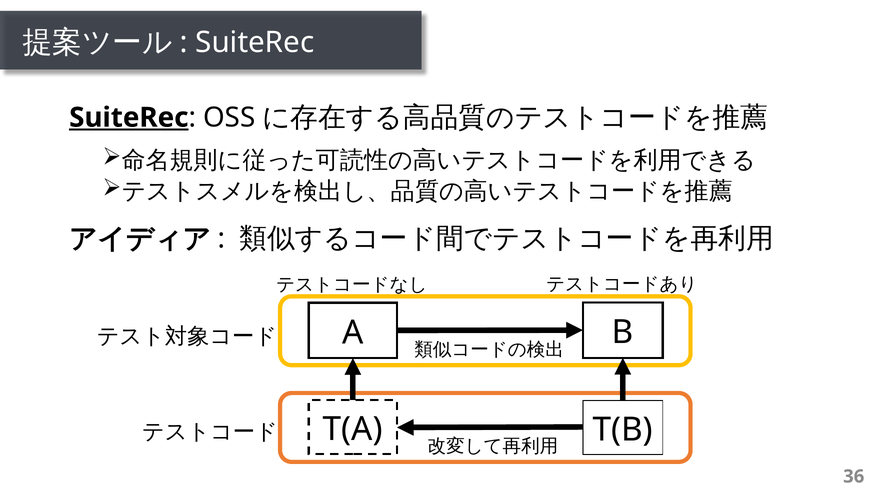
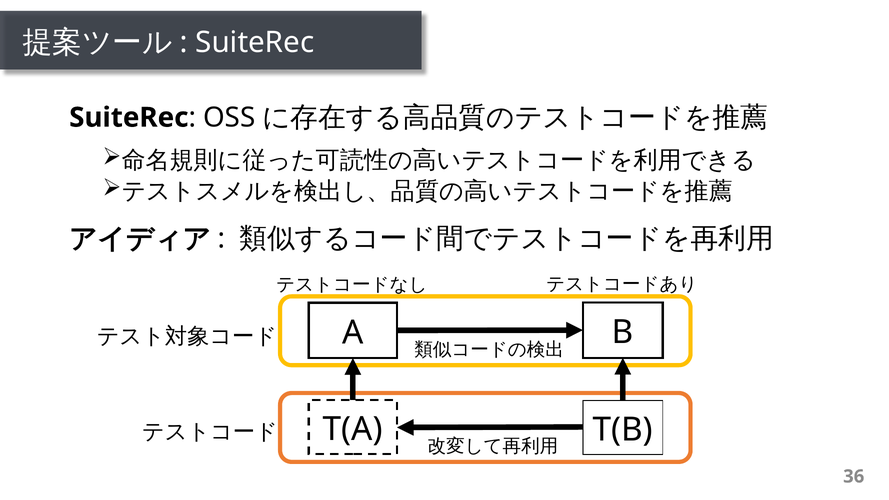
SuiteRec underline: present -> none (129, 118)
